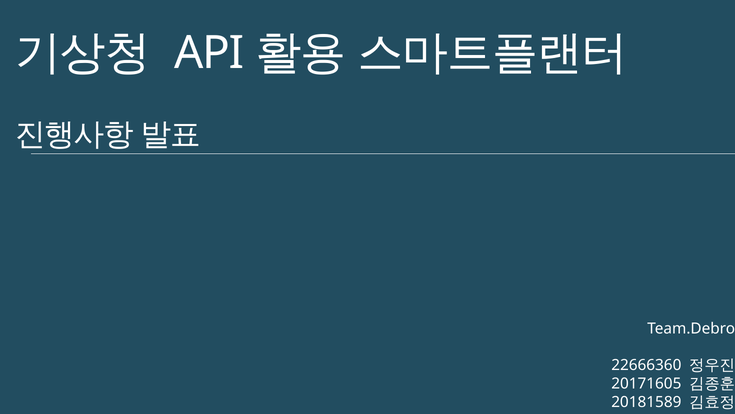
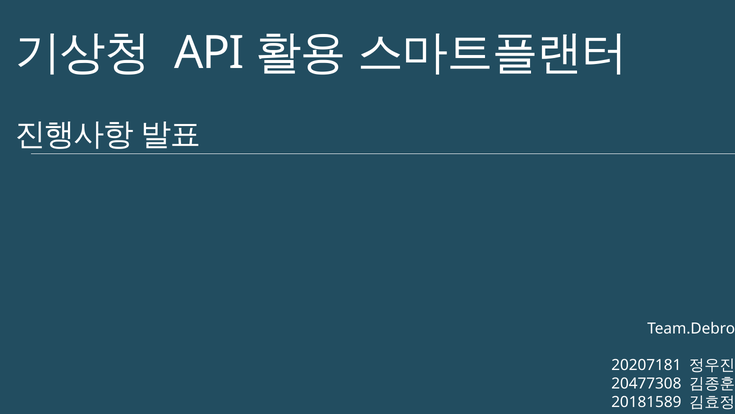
22666360: 22666360 -> 20207181 (646, 365)
20171605: 20171605 -> 20477308 (646, 383)
